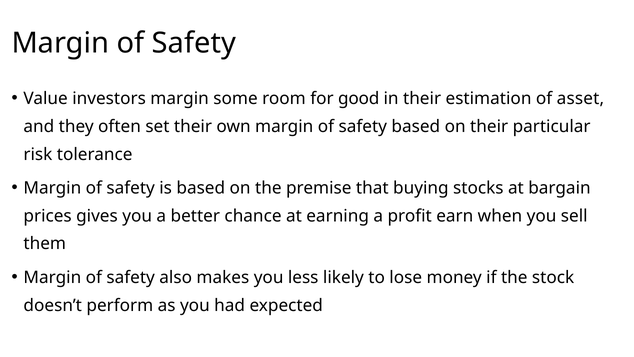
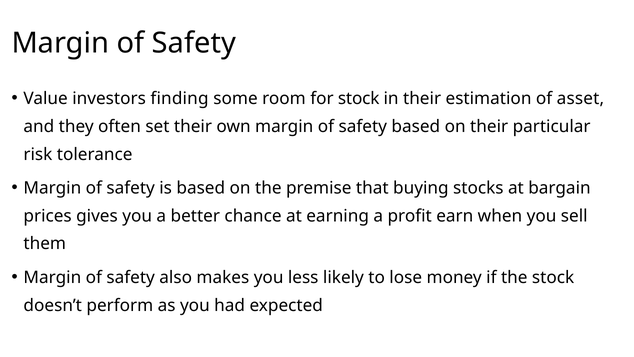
investors margin: margin -> finding (179, 99)
for good: good -> stock (359, 99)
